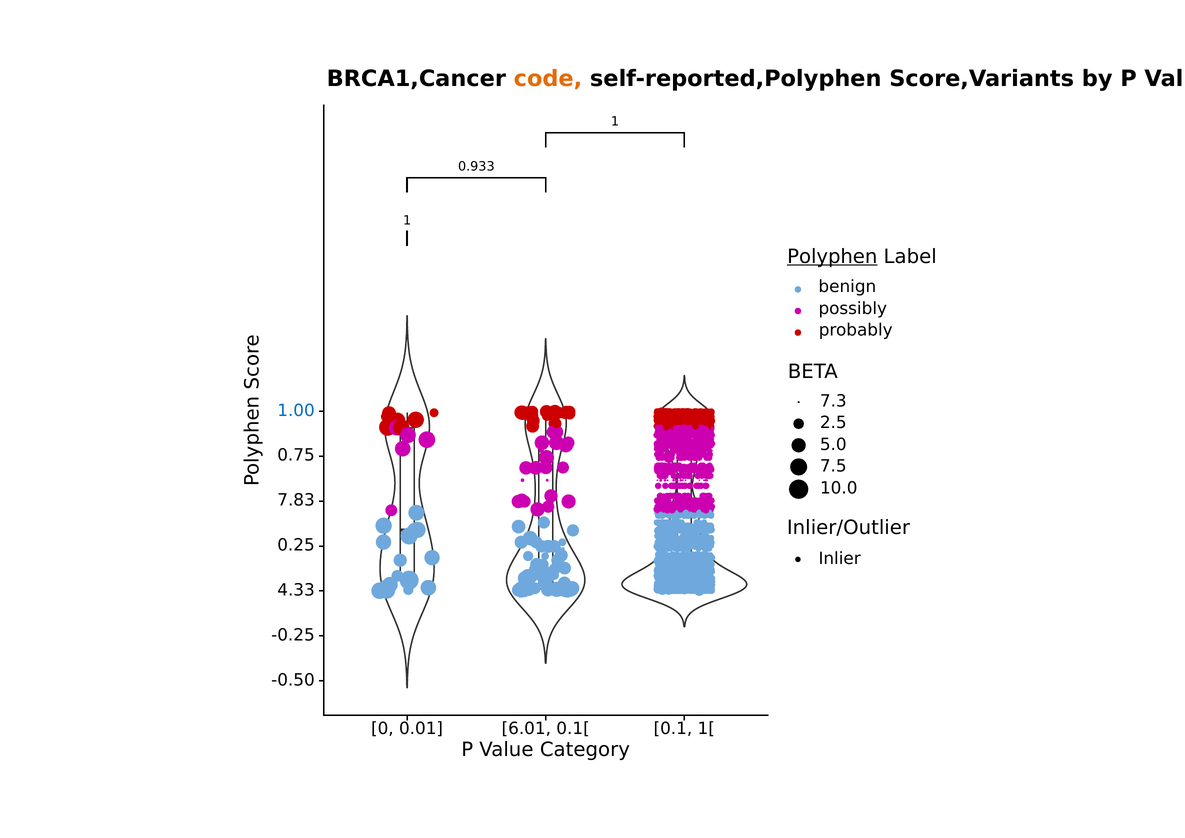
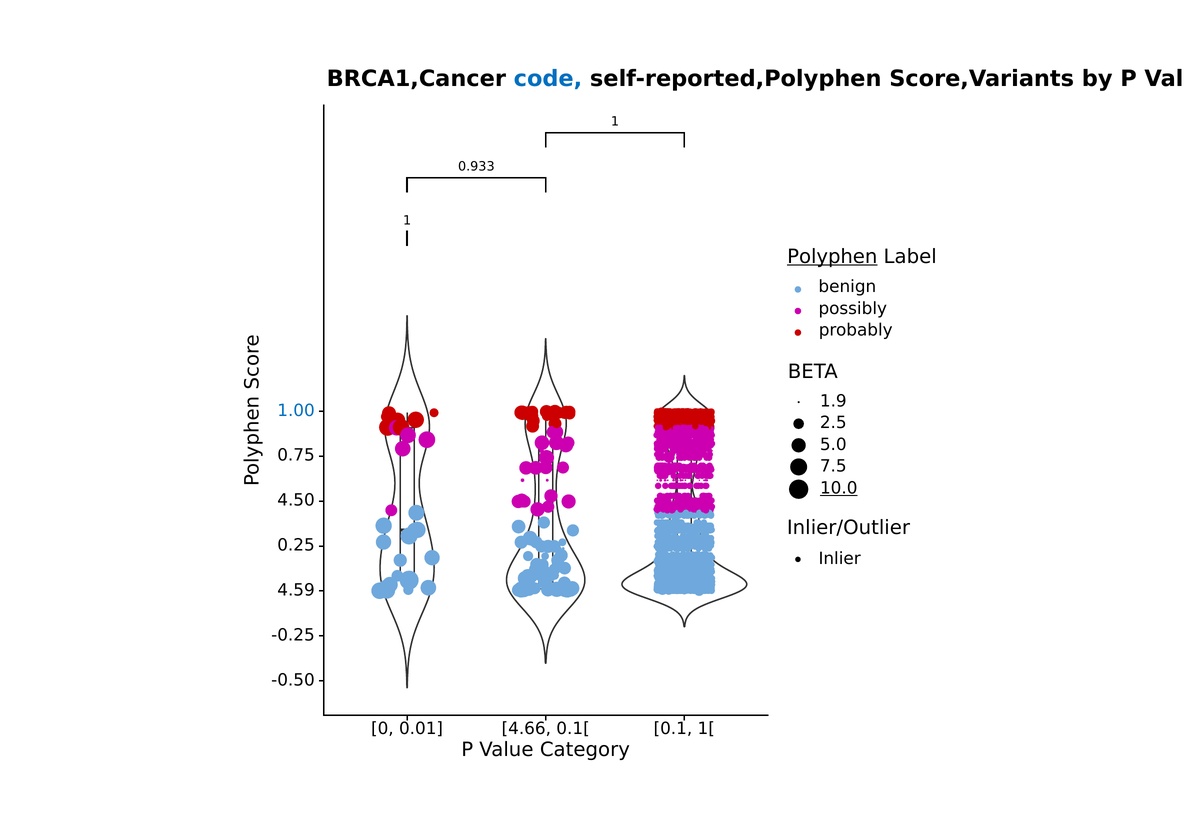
code colour: orange -> blue (548, 79)
7.3: 7.3 -> 1.9 (833, 401)
10.0 underline: none -> present (839, 488)
7.83: 7.83 -> 4.50 (296, 500)
4.33: 4.33 -> 4.59 (296, 590)
6.01: 6.01 -> 4.66 (526, 729)
